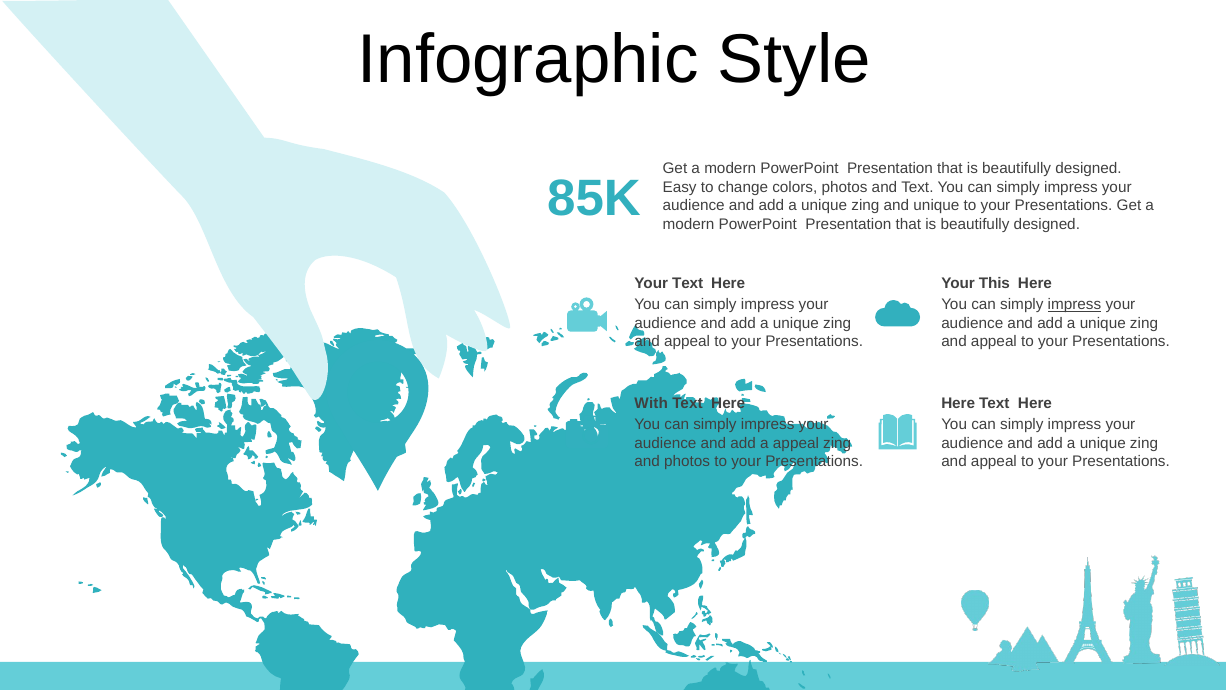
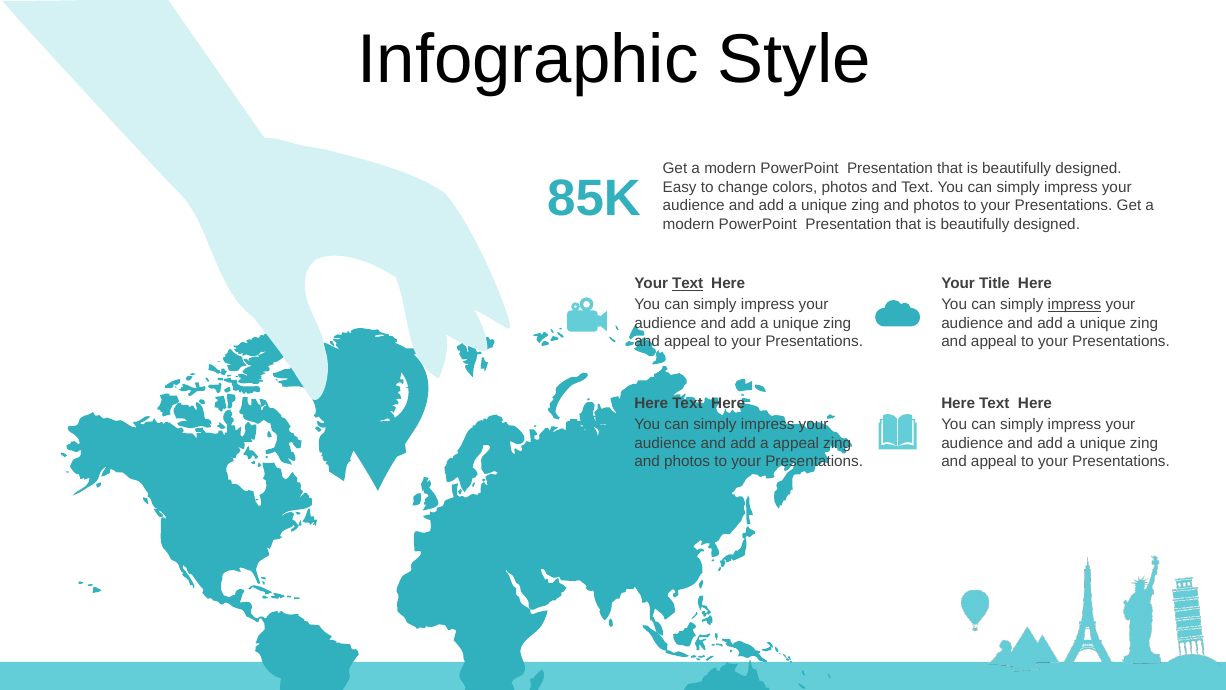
unique zing and unique: unique -> photos (936, 206)
Text underline: none -> present (688, 283)
This: This -> Title (994, 283)
With: With -> Here (651, 403)
